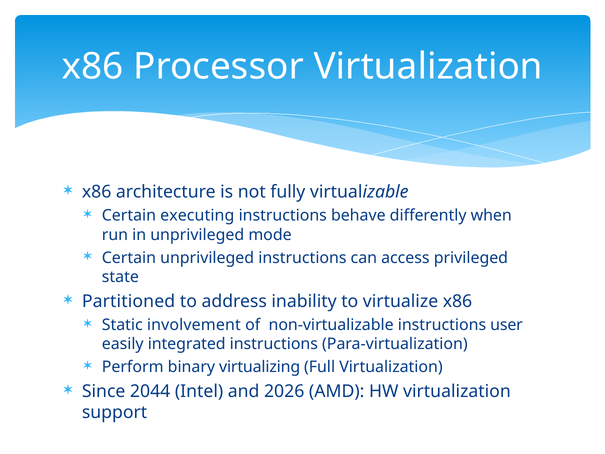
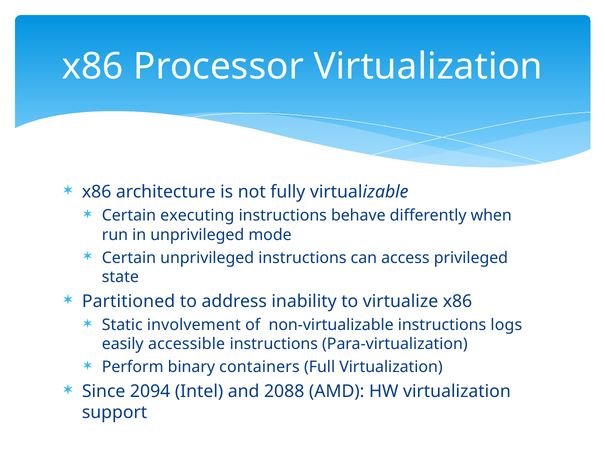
user: user -> logs (506, 325)
integrated: integrated -> accessible (187, 344)
virtualizing: virtualizing -> containers (259, 367)
2044: 2044 -> 2094 (150, 391)
2026: 2026 -> 2088 (284, 391)
